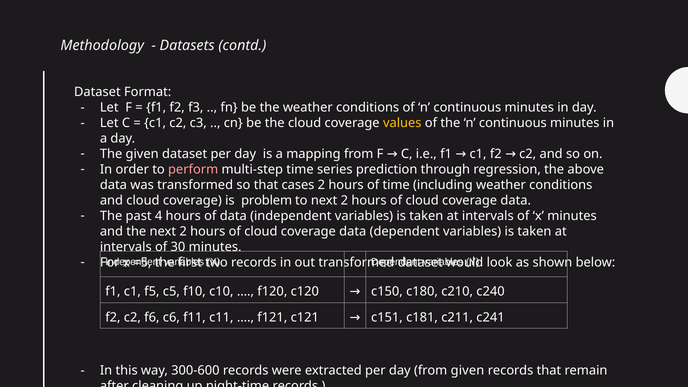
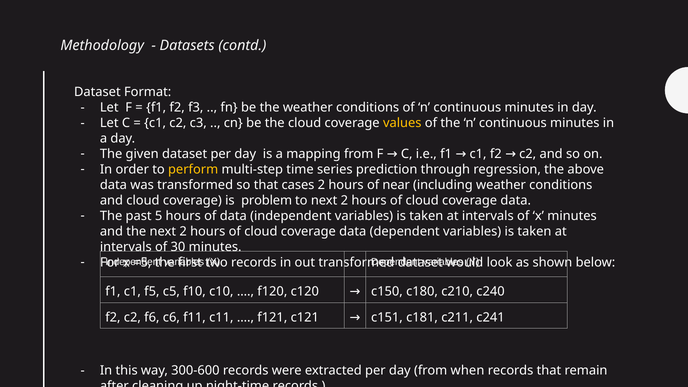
perform colour: pink -> yellow (193, 169)
of time: time -> near (396, 185)
4: 4 -> 5 (159, 216)
from given: given -> when (467, 371)
